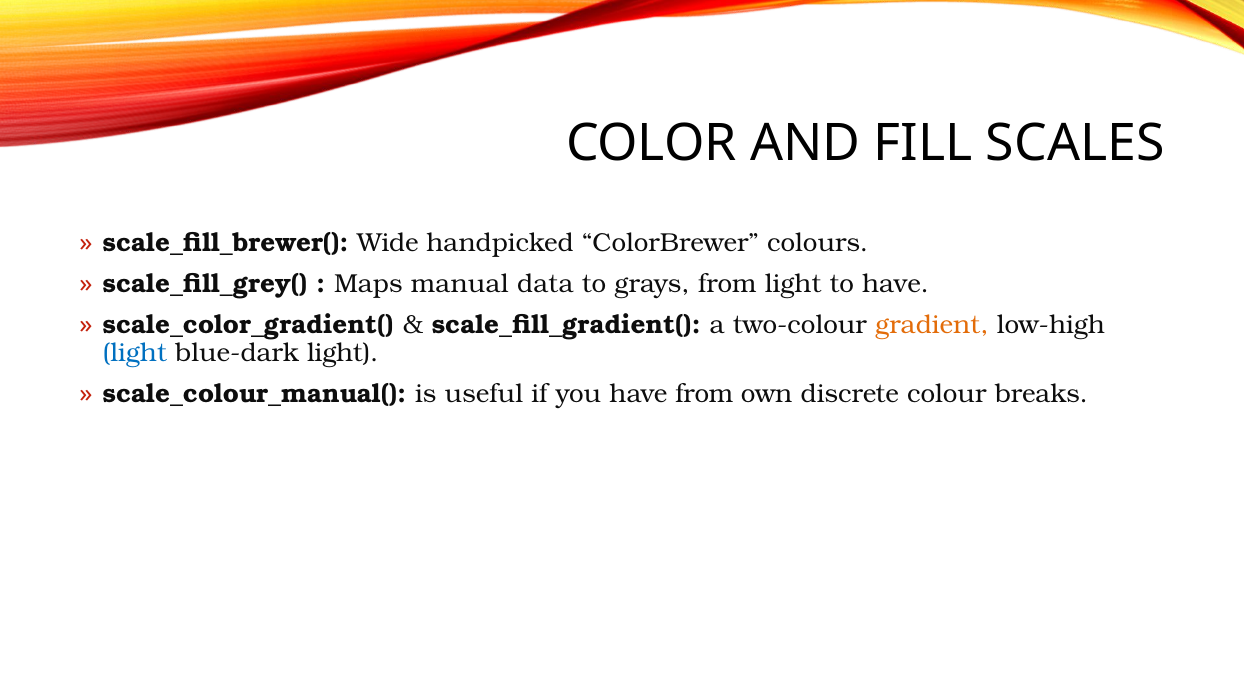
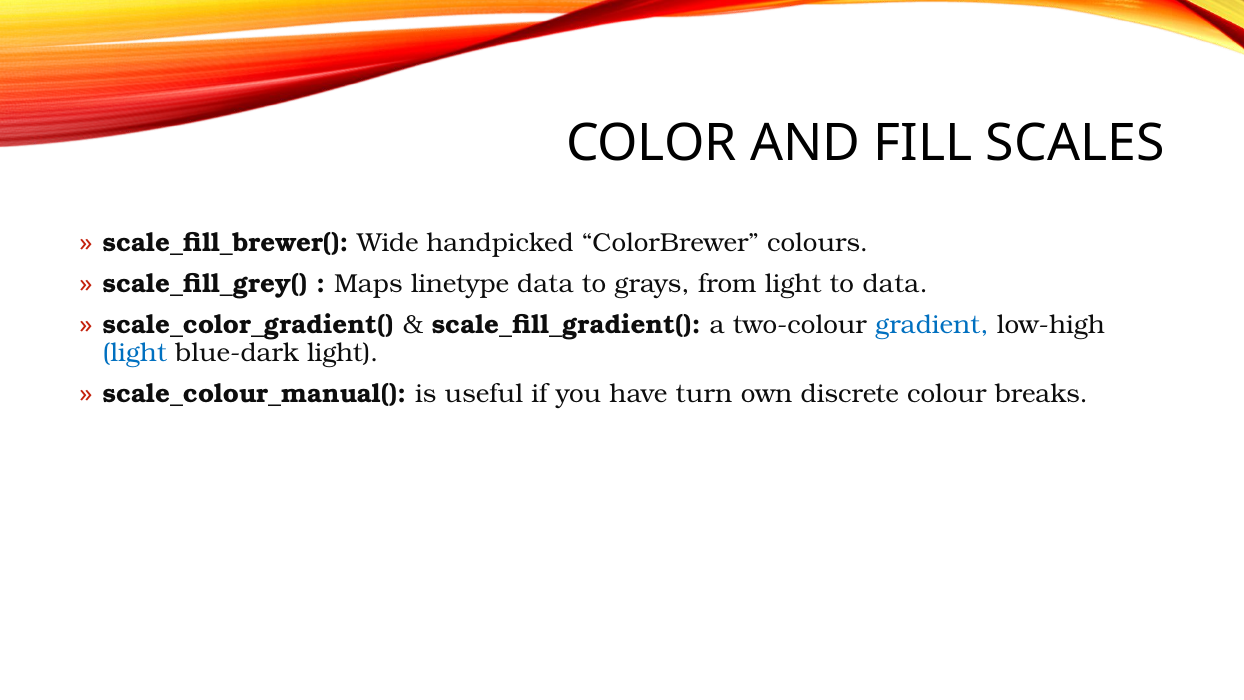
manual: manual -> linetype (460, 283)
to have: have -> data (895, 283)
gradient colour: orange -> blue (932, 324)
have from: from -> turn (704, 393)
